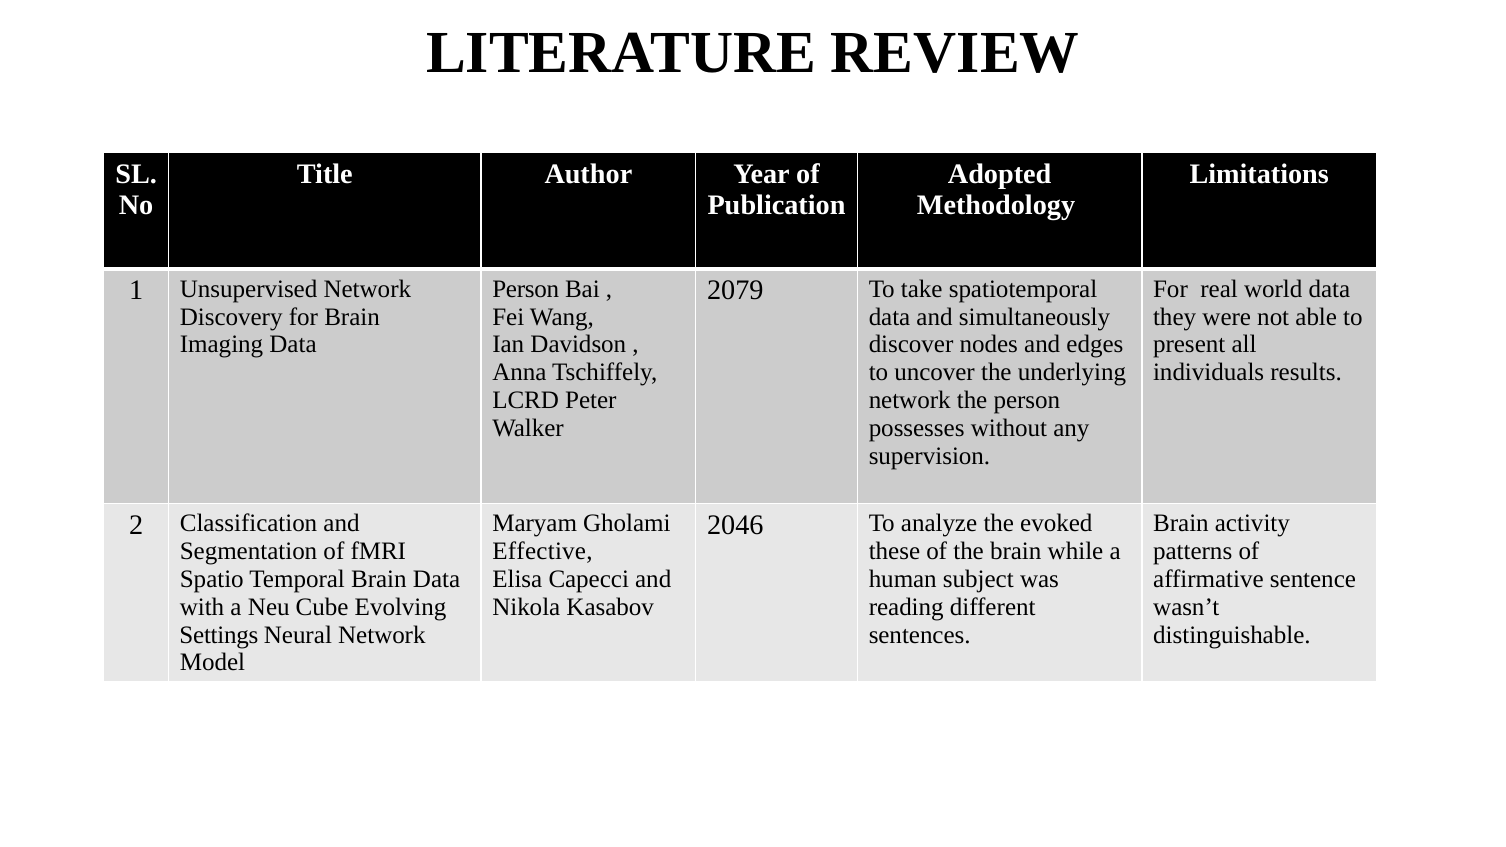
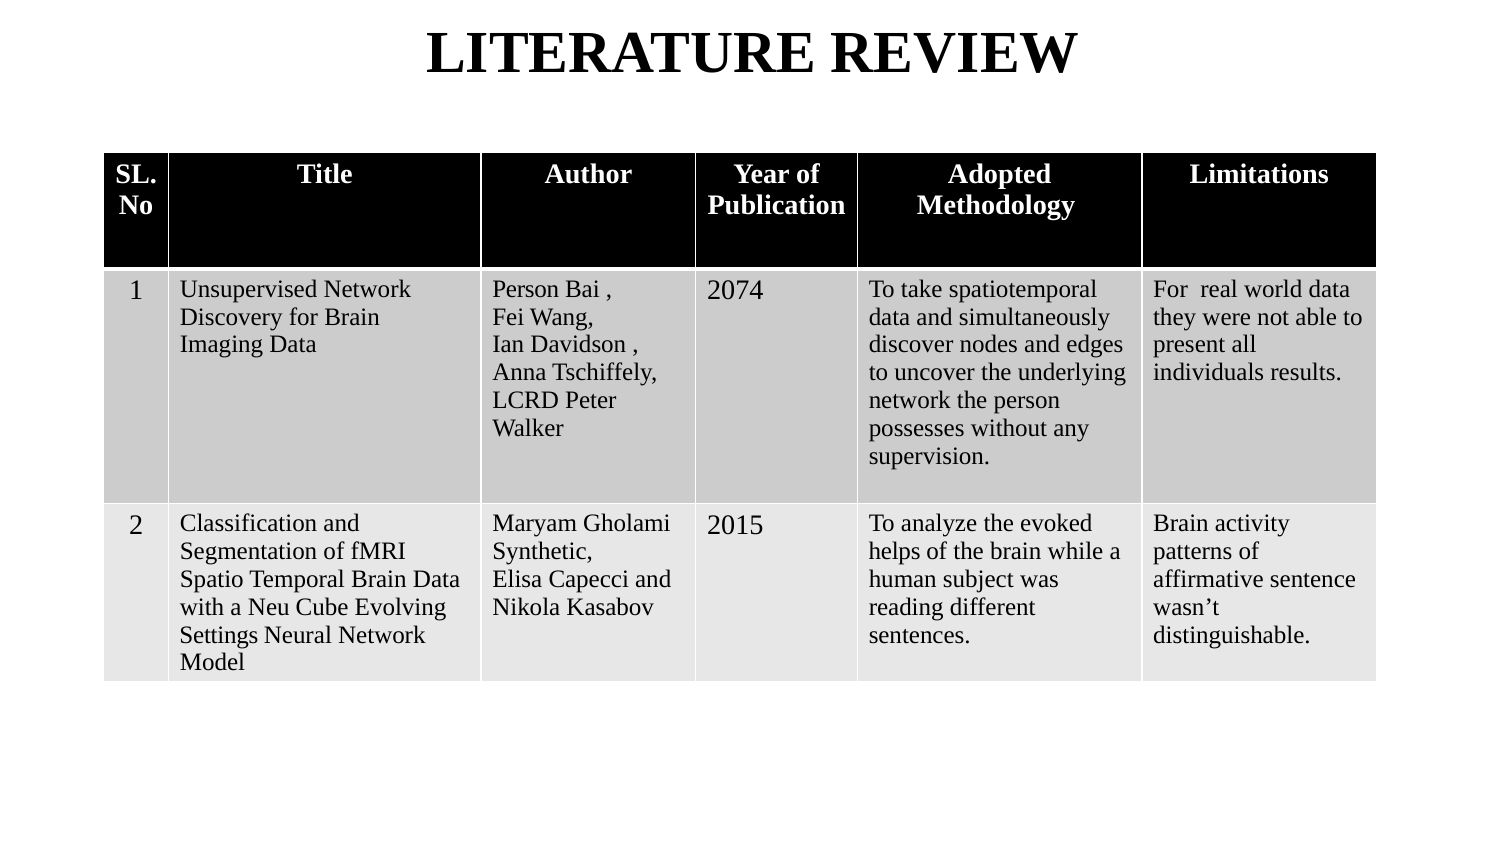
2079: 2079 -> 2074 (735, 291)
2046: 2046 -> 2015 (735, 525)
Effective: Effective -> Synthetic (543, 551)
these: these -> helps (895, 551)
